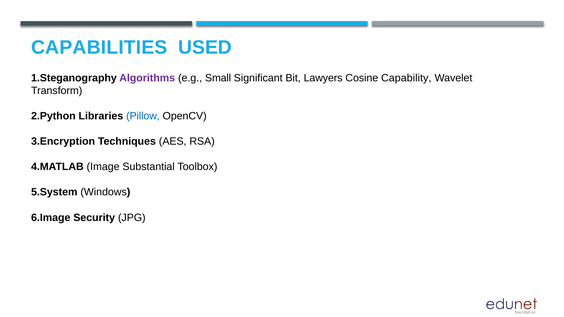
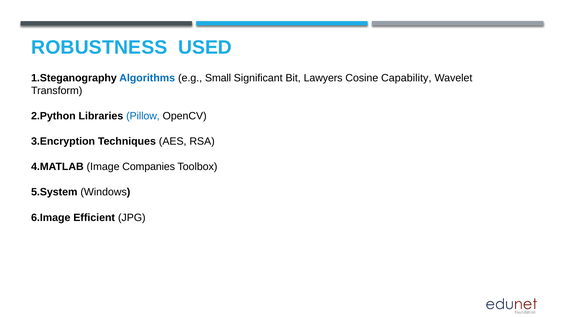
CAPABILITIES: CAPABILITIES -> ROBUSTNESS (99, 48)
Algorithms colour: purple -> blue (147, 78)
Substantial: Substantial -> Companies (149, 167)
Security: Security -> Efficient (94, 218)
